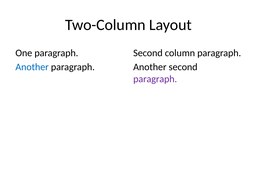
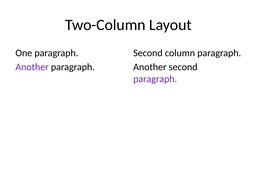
Another colour: blue -> purple (32, 67)
